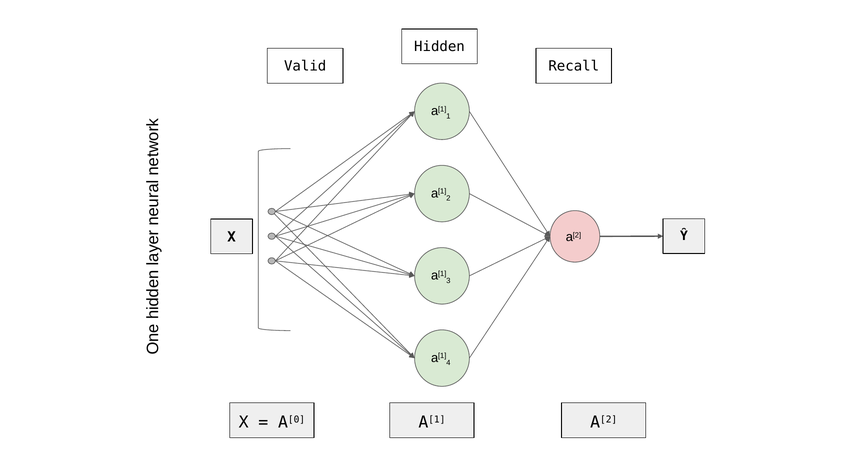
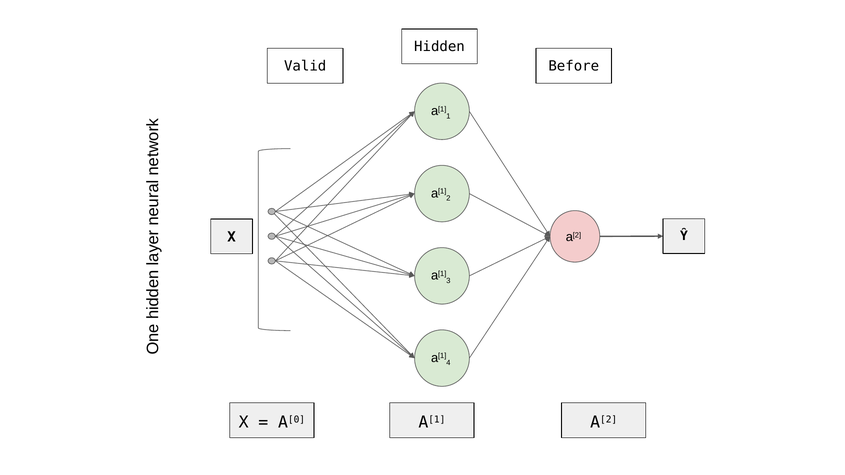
Recall: Recall -> Before (574, 66)
